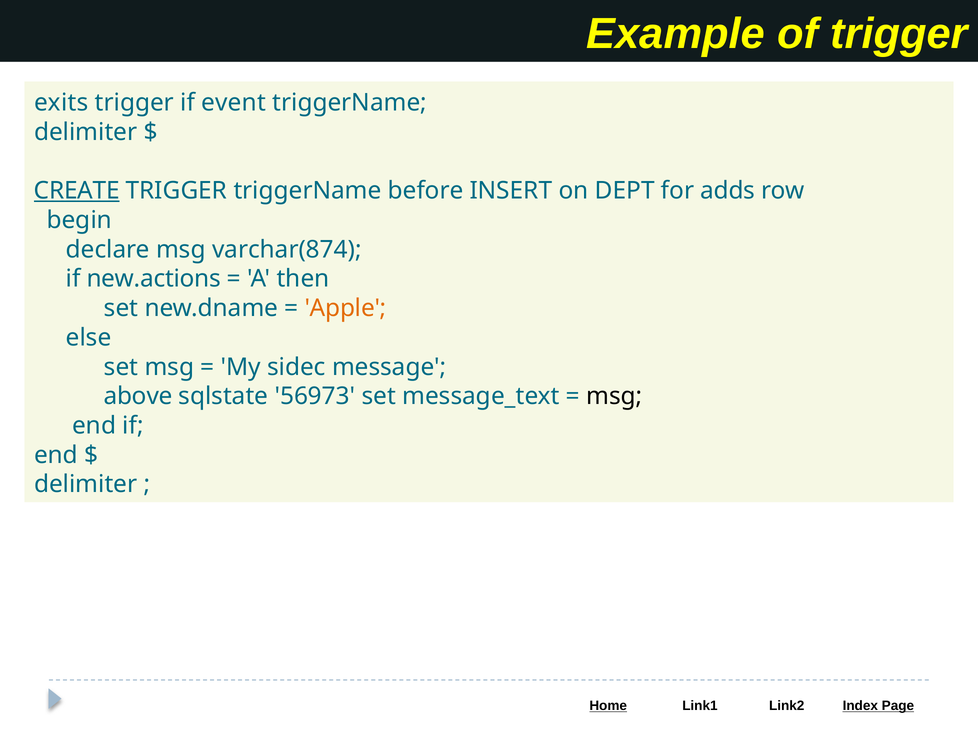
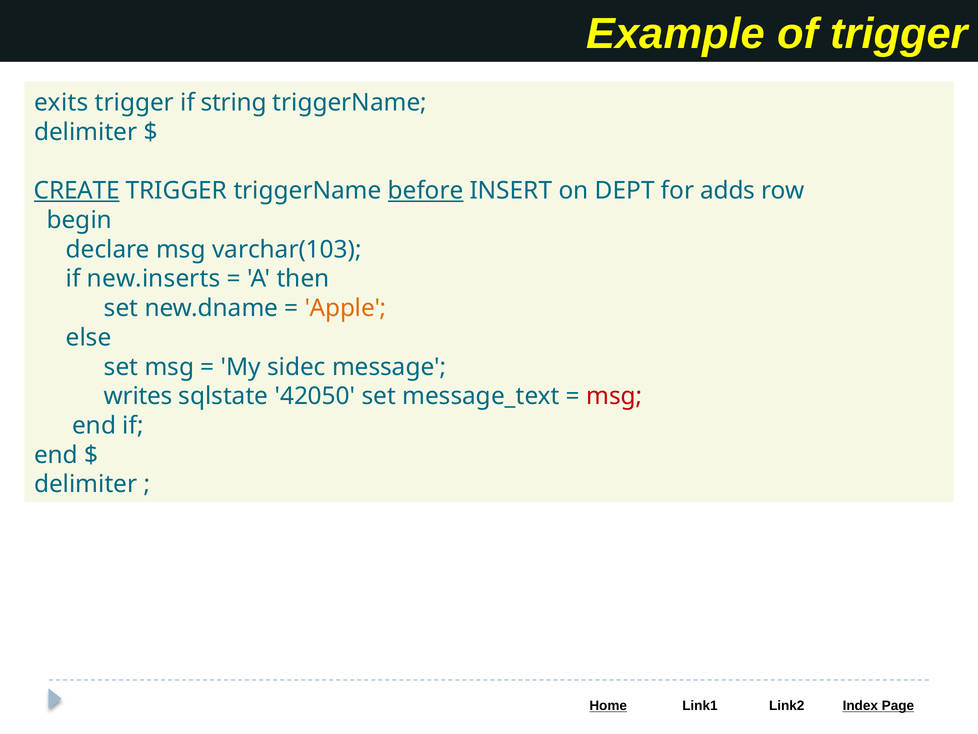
event: event -> string (234, 103)
before underline: none -> present (426, 191)
varchar(874: varchar(874 -> varchar(103 (287, 249)
new.actions: new.actions -> new.inserts (154, 279)
above: above -> writes (138, 396)
56973: 56973 -> 42050 (315, 396)
msg colour: black -> red (614, 396)
